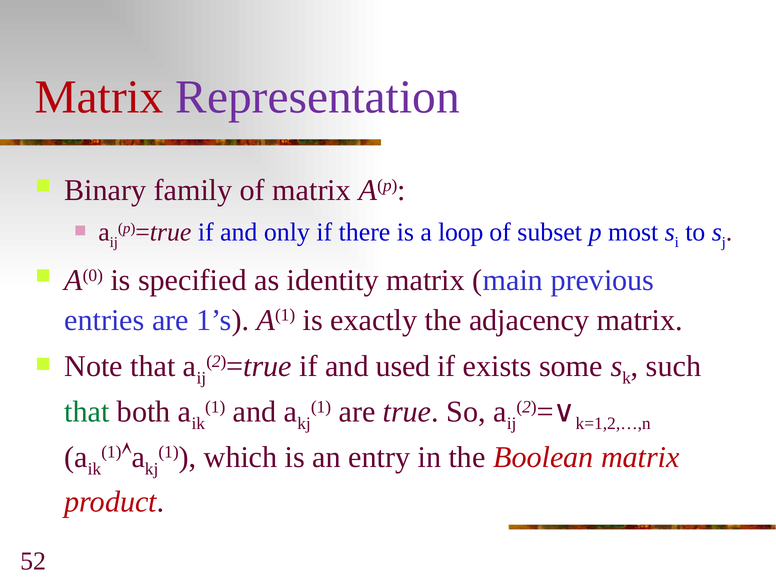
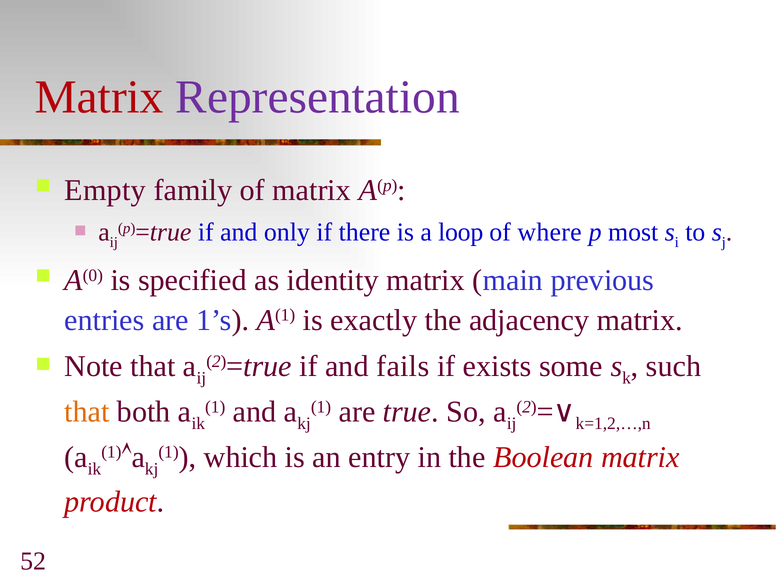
Binary: Binary -> Empty (105, 190)
subset: subset -> where (550, 232)
used: used -> fails (403, 366)
that colour: green -> orange (87, 412)
